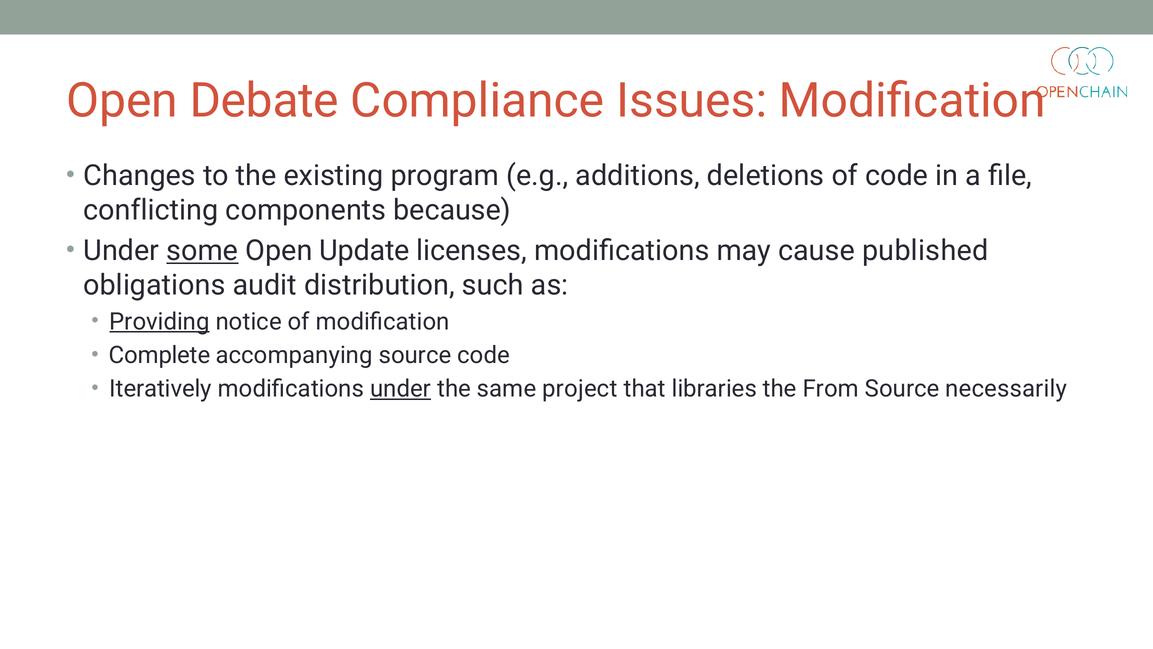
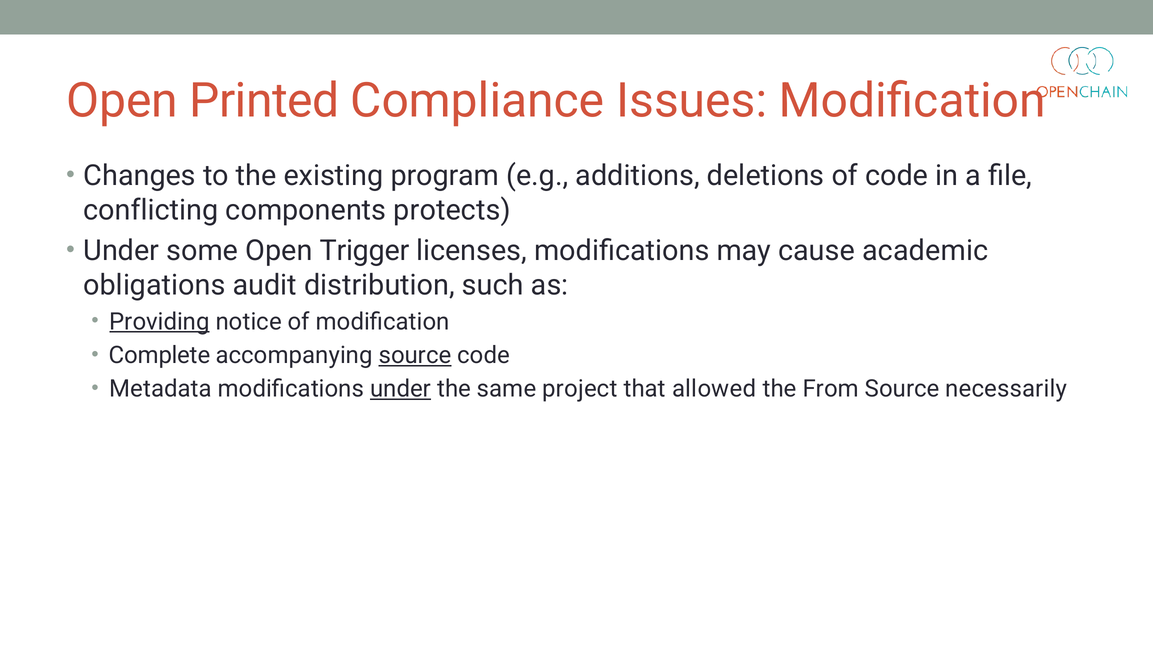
Debate: Debate -> Printed (264, 101)
because: because -> protects (452, 210)
some underline: present -> none (202, 251)
Update: Update -> Trigger (364, 251)
published: published -> academic (925, 251)
source underline: none -> present (415, 355)
Iteratively: Iteratively -> Metadata (161, 389)
libraries: libraries -> allowed (714, 389)
